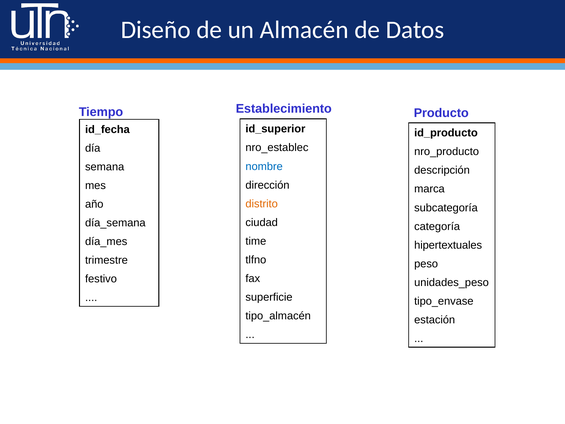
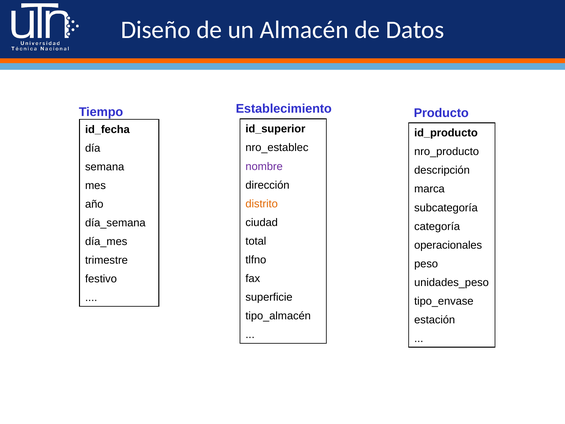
nombre colour: blue -> purple (264, 166)
time: time -> total (256, 241)
hipertextuales: hipertextuales -> operacionales (448, 245)
